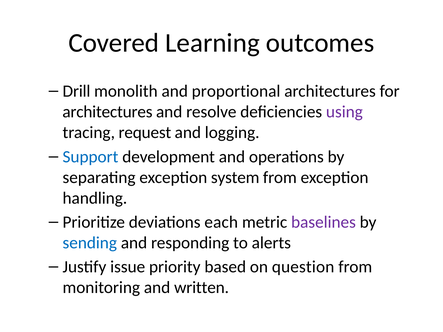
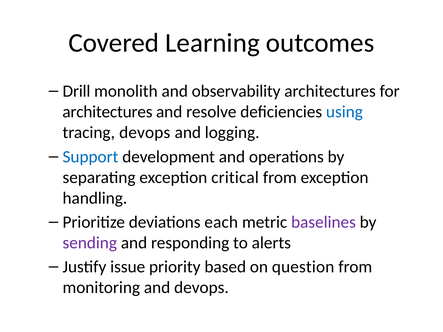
proportional: proportional -> observability (236, 91)
using colour: purple -> blue (344, 112)
tracing request: request -> devops (145, 133)
system: system -> critical (235, 177)
sending colour: blue -> purple (90, 243)
and written: written -> devops (201, 288)
